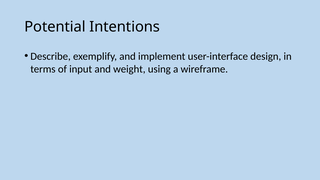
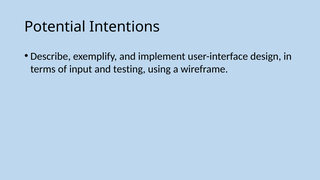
weight: weight -> testing (129, 69)
